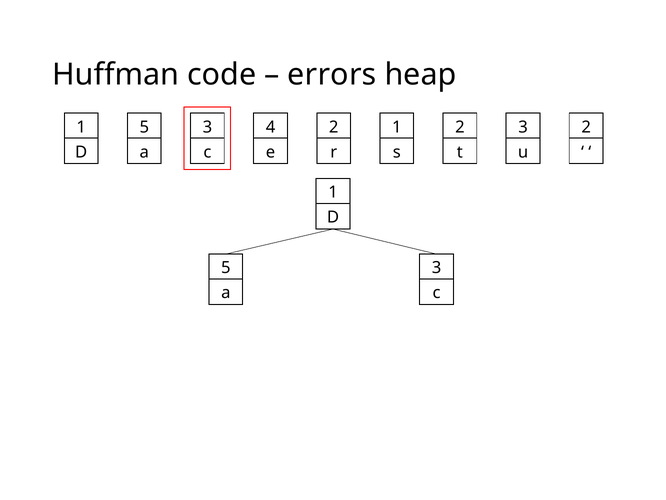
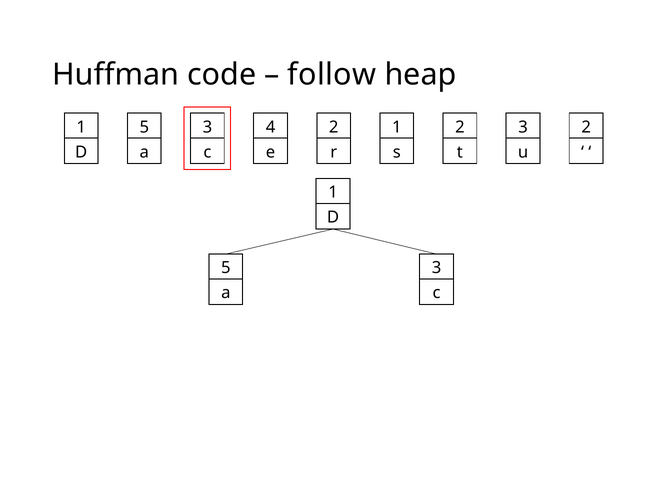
errors: errors -> follow (332, 75)
